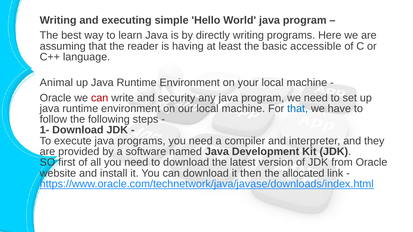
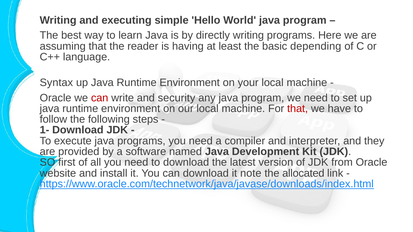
accessible: accessible -> depending (316, 46)
Animal: Animal -> Syntax (56, 83)
that colour: blue -> red (298, 109)
then: then -> note (251, 173)
